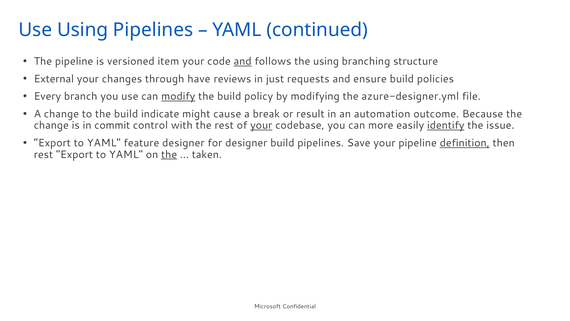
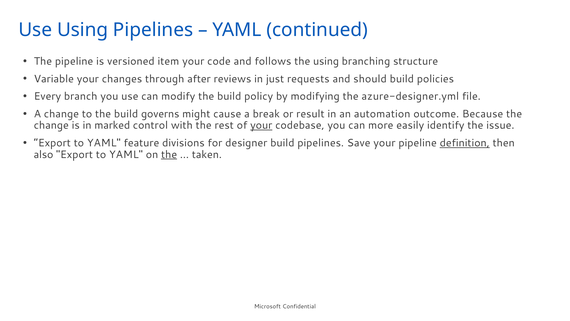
and underline: present -> none (243, 61)
External: External -> Variable (54, 79)
have: have -> after (199, 79)
ensure: ensure -> should (370, 79)
modify underline: present -> none (178, 96)
indicate: indicate -> governs (160, 114)
commit: commit -> marked (112, 125)
identify underline: present -> none (446, 125)
feature designer: designer -> divisions (183, 143)
rest: rest -> also (43, 154)
